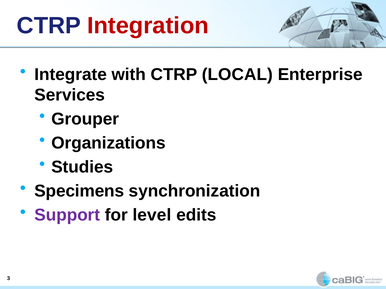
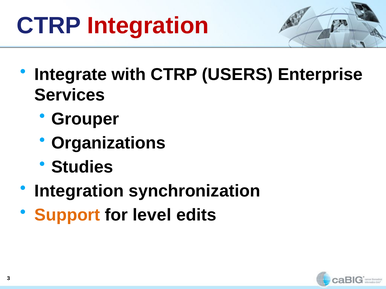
LOCAL: LOCAL -> USERS (237, 75)
Specimens: Specimens -> Integration (79, 191)
Support colour: purple -> orange (67, 215)
